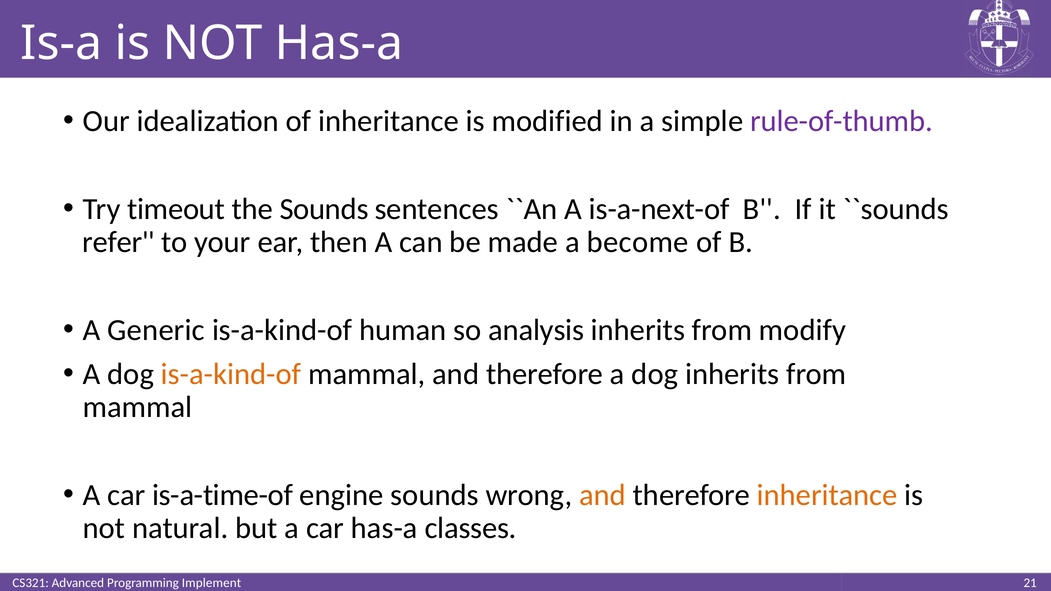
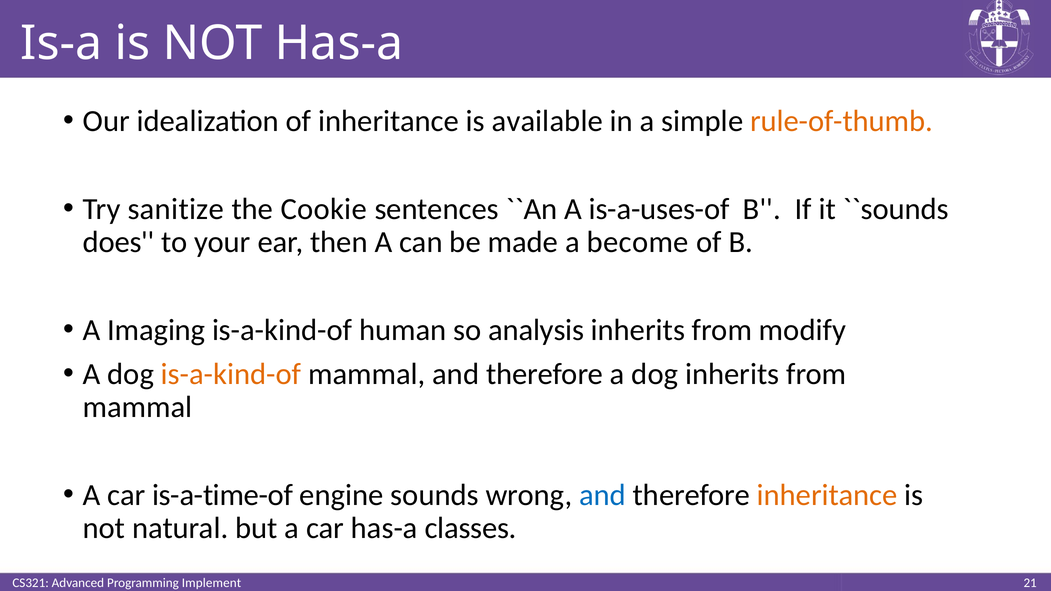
modified: modified -> available (547, 121)
rule-of-thumb colour: purple -> orange (842, 121)
timeout: timeout -> sanitize (176, 209)
the Sounds: Sounds -> Cookie (324, 209)
is-a-next-of: is-a-next-of -> is-a-uses-of (659, 209)
refer: refer -> does (119, 242)
Generic: Generic -> Imaging (156, 330)
and colour: orange -> blue (603, 495)
